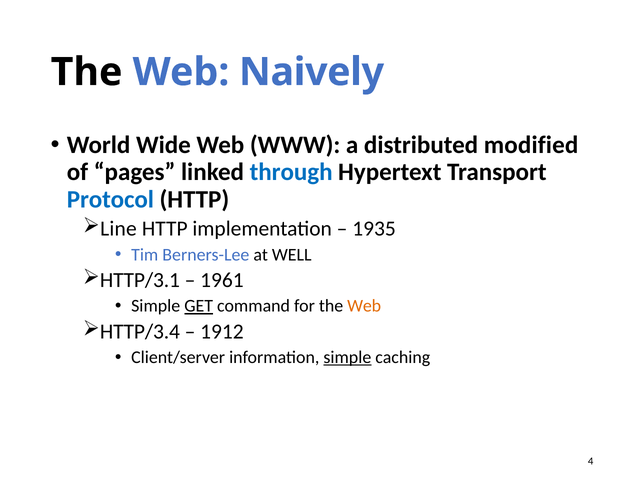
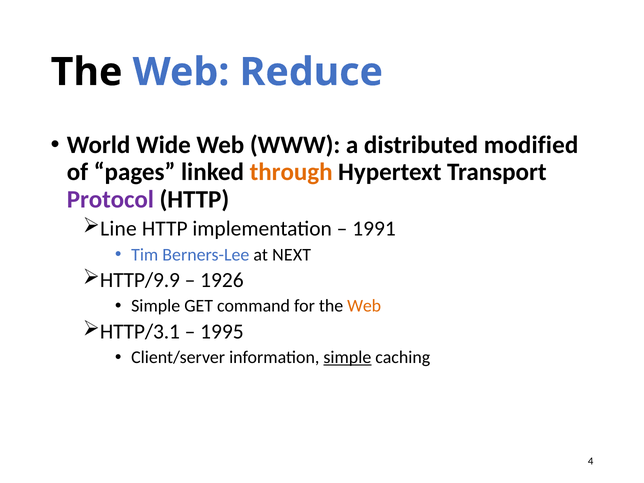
Naively: Naively -> Reduce (311, 72)
through colour: blue -> orange (291, 172)
Protocol colour: blue -> purple (110, 199)
1935: 1935 -> 1991 (374, 229)
WELL: WELL -> NEXT (292, 255)
HTTP/3.1: HTTP/3.1 -> HTTP/9.9 (140, 280)
1961: 1961 -> 1926 (222, 280)
GET underline: present -> none (199, 306)
HTTP/3.4: HTTP/3.4 -> HTTP/3.1 (140, 332)
1912: 1912 -> 1995 (222, 332)
